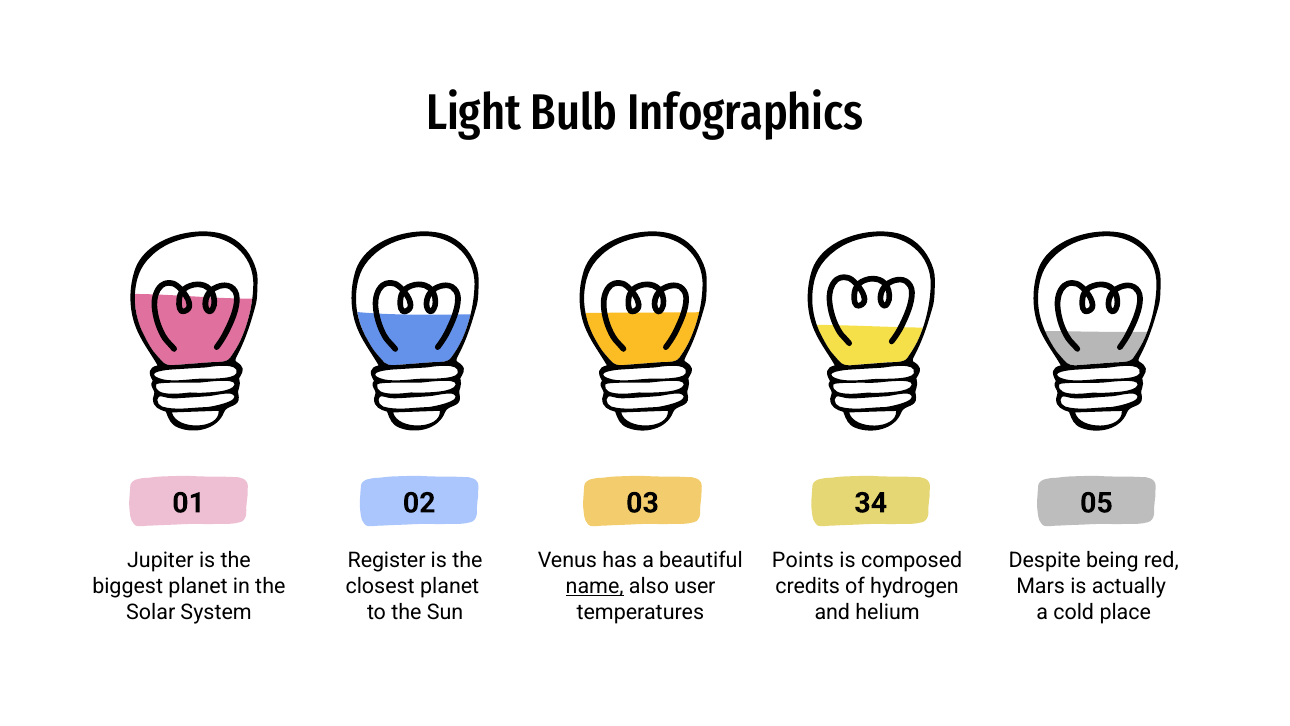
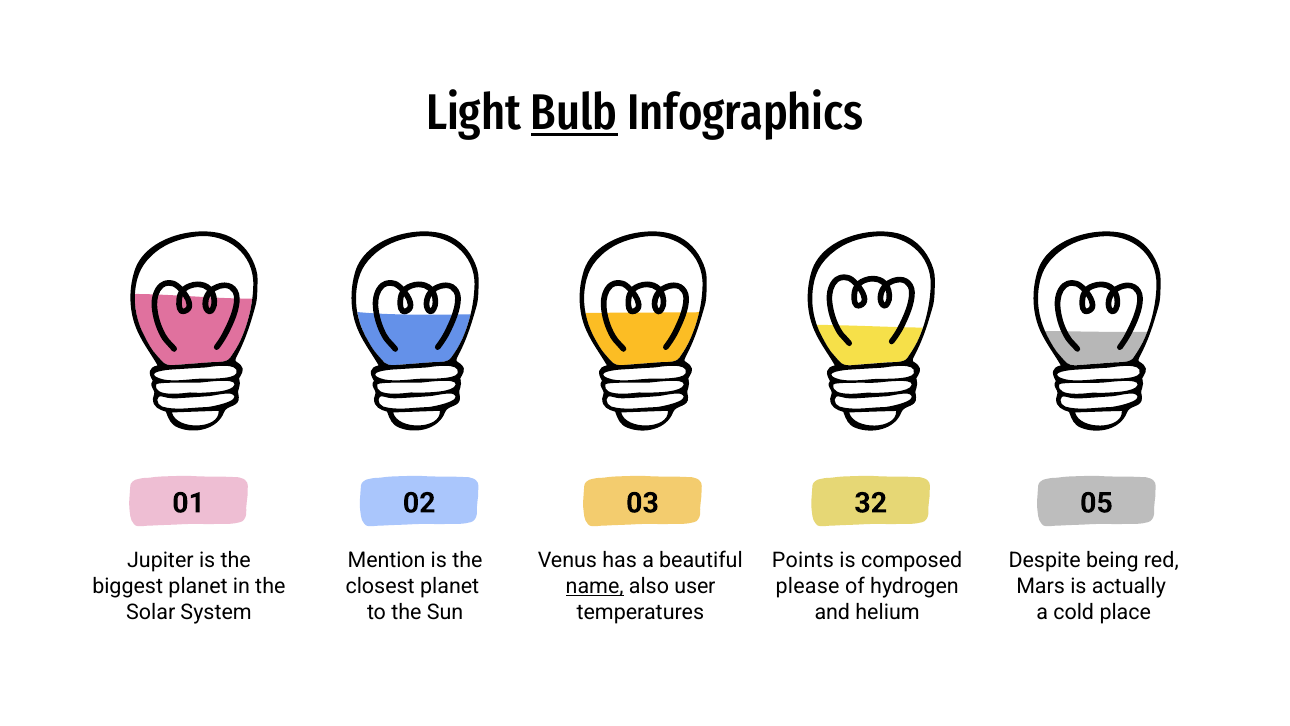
Bulb underline: none -> present (574, 113)
34: 34 -> 32 (871, 503)
Register: Register -> Mention (387, 560)
credits: credits -> please (808, 586)
